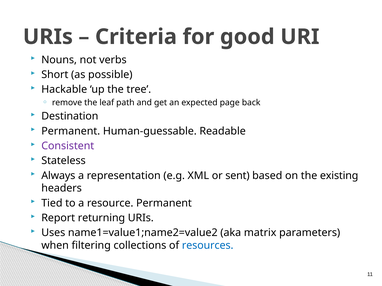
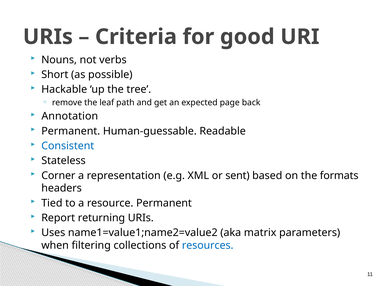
Destination: Destination -> Annotation (70, 116)
Consistent colour: purple -> blue (68, 146)
Always: Always -> Corner (58, 176)
existing: existing -> formats (339, 176)
